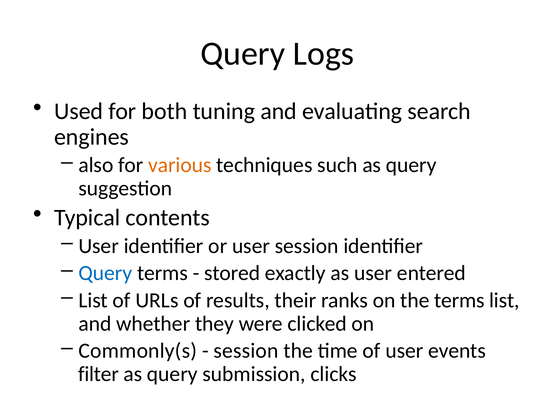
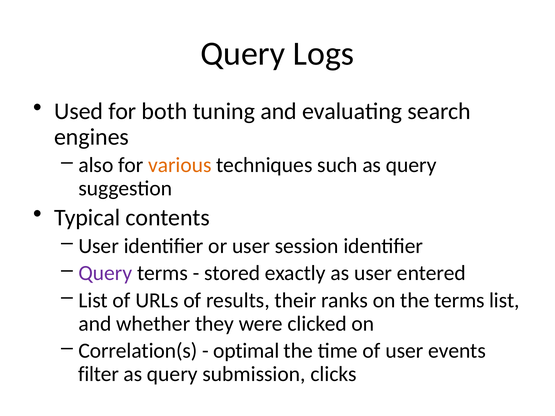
Query colour: blue -> purple (105, 273)
Commonly(s: Commonly(s -> Correlation(s (138, 351)
session: session -> optimal (246, 351)
